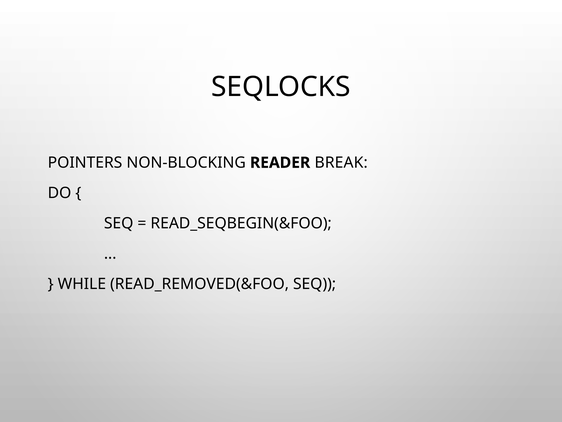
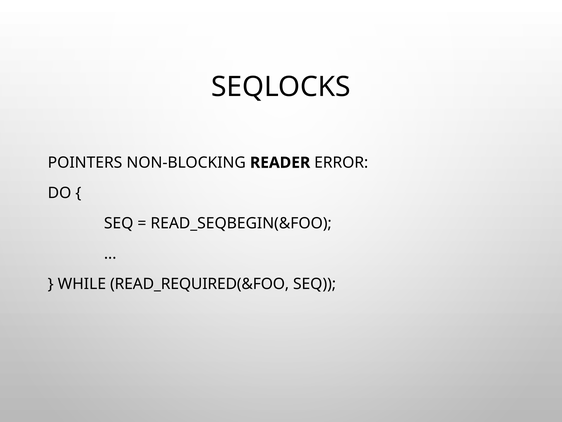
BREAK: BREAK -> ERROR (341, 162)
READ_REMOVED(&FOO: READ_REMOVED(&FOO -> READ_REQUIRED(&FOO (200, 284)
